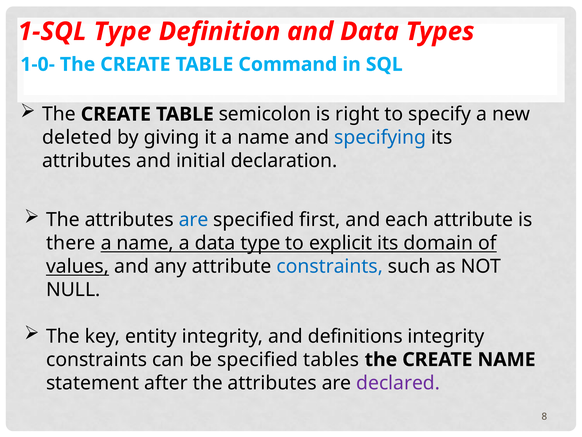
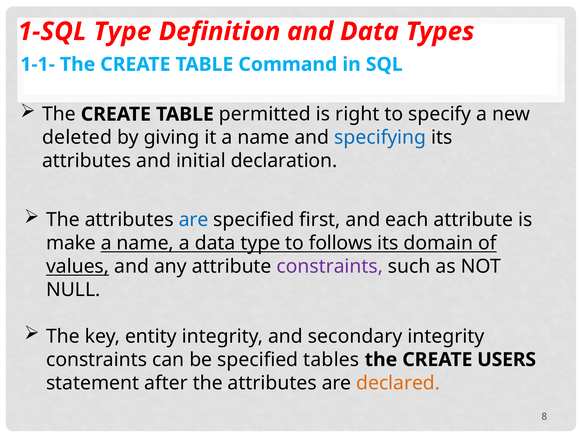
1-0-: 1-0- -> 1-1- (38, 64)
semicolon: semicolon -> permitted (265, 114)
there: there -> make (71, 243)
explicit: explicit -> follows (341, 243)
constraints colour: blue -> purple (330, 266)
definitions: definitions -> secondary (355, 336)
CREATE NAME: NAME -> USERS (507, 359)
declared colour: purple -> orange (398, 383)
